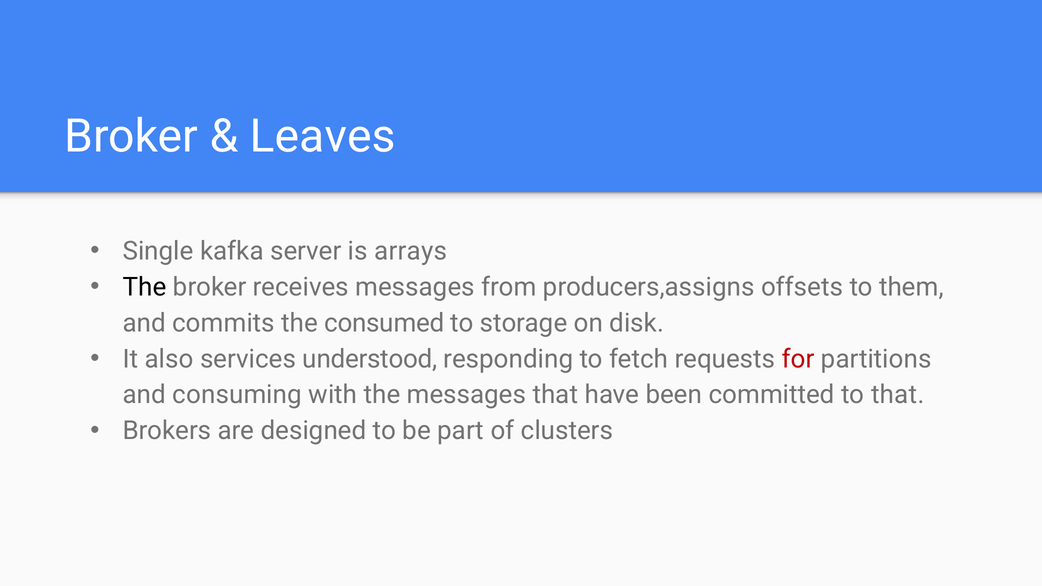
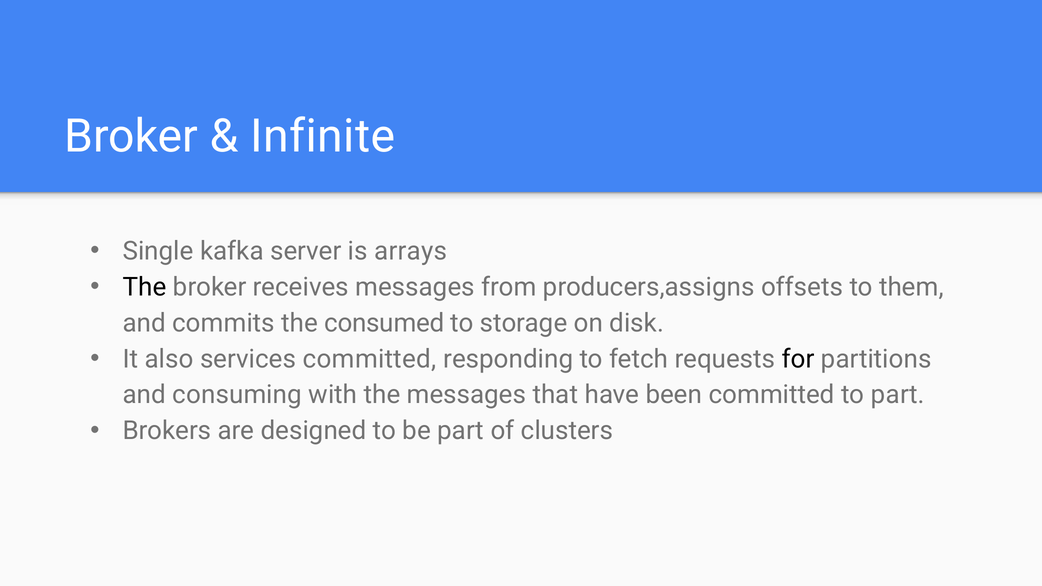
Leaves: Leaves -> Infinite (323, 137)
services understood: understood -> committed (370, 359)
for colour: red -> black (798, 359)
to that: that -> part (898, 395)
